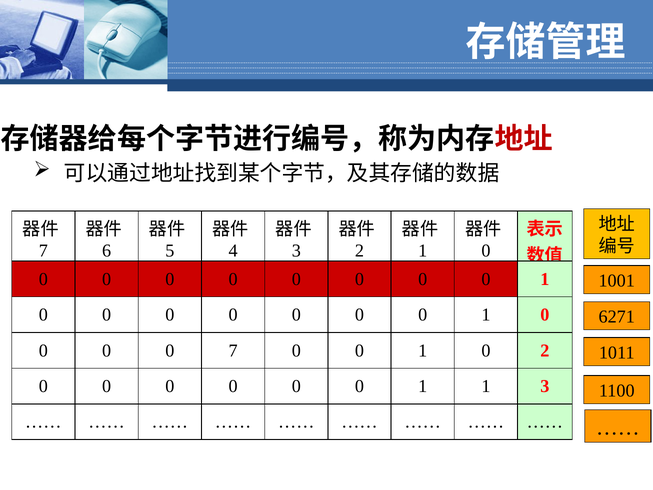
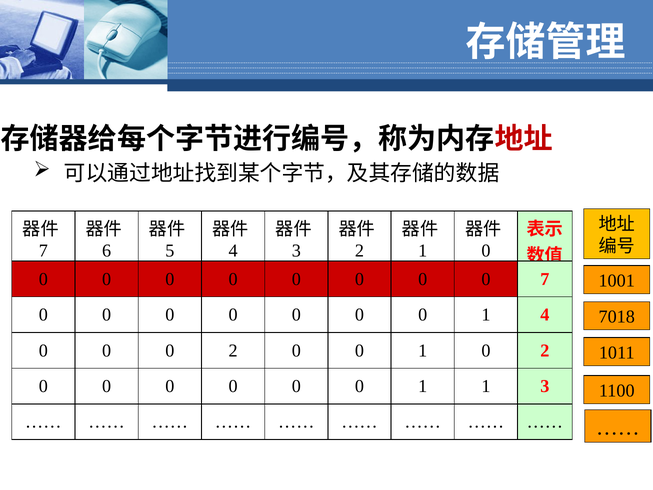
1: 1 -> 7 (545, 279)
0: 0 -> 4 (545, 315)
6271: 6271 -> 7018 (617, 317)
0 0 7: 7 -> 2 (233, 350)
